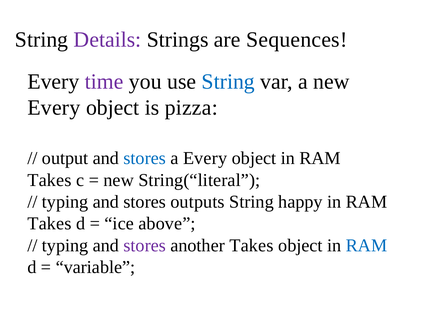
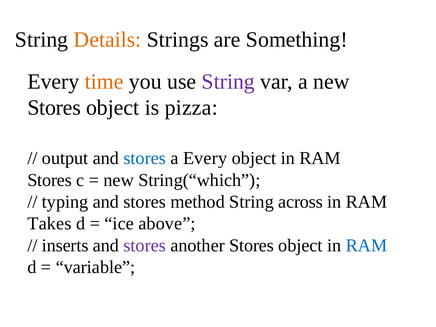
Details colour: purple -> orange (108, 39)
Sequences: Sequences -> Something (297, 39)
time colour: purple -> orange (104, 82)
String colour: blue -> purple (228, 82)
Every: Every -> Stores (54, 108)
Takes: Takes -> Stores (50, 180)
String(“literal: String(“literal -> String(“which (199, 180)
outputs: outputs -> method (198, 202)
happy: happy -> across (301, 202)
typing: typing -> inserts (65, 245)
another Takes: Takes -> Stores (252, 245)
